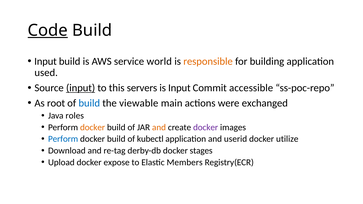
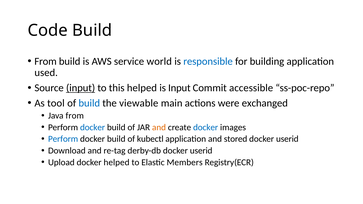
Code underline: present -> none (48, 30)
Input: Input -> From (46, 61)
responsible colour: orange -> blue (208, 61)
this servers: servers -> helped (142, 88)
root: root -> tool (56, 103)
Java roles: roles -> from (75, 116)
docker colour: orange -> blue (93, 127)
docker colour: purple -> blue (206, 127)
userid: userid -> stored (236, 139)
utilize: utilize -> userid (287, 139)
derby-db docker stages: stages -> userid (201, 151)
docker expose: expose -> helped (117, 162)
